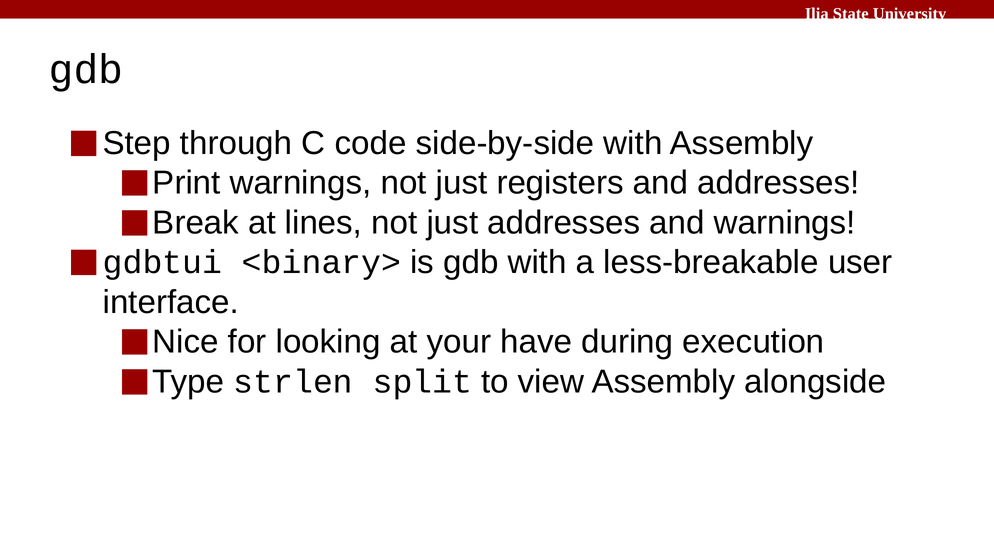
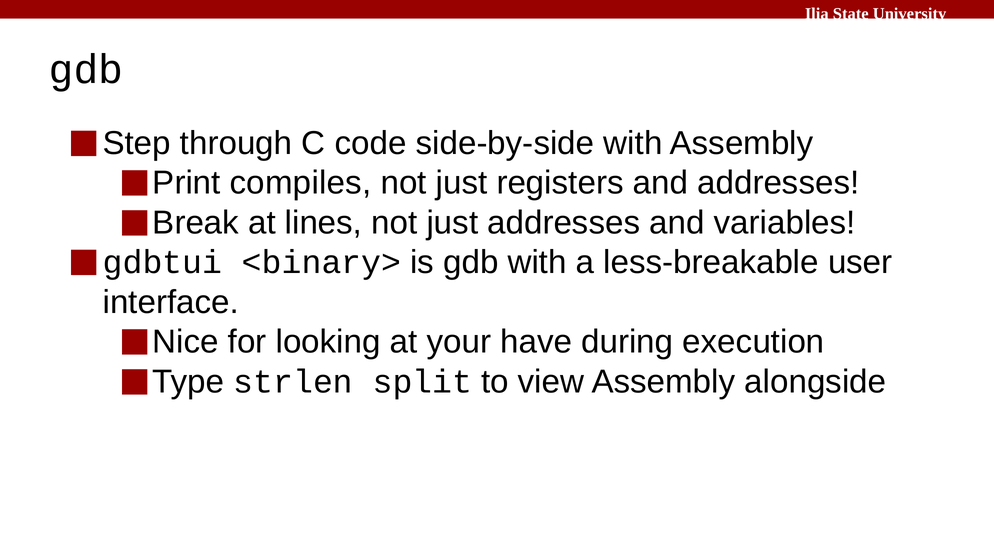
warnings: warnings -> compiles (300, 183)
and warnings: warnings -> variables (785, 223)
